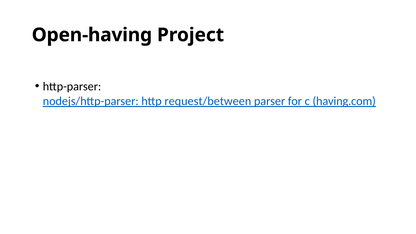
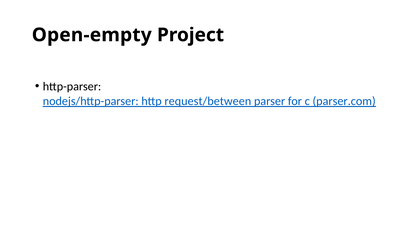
Open-having: Open-having -> Open-empty (92, 35)
having.com: having.com -> parser.com (344, 101)
